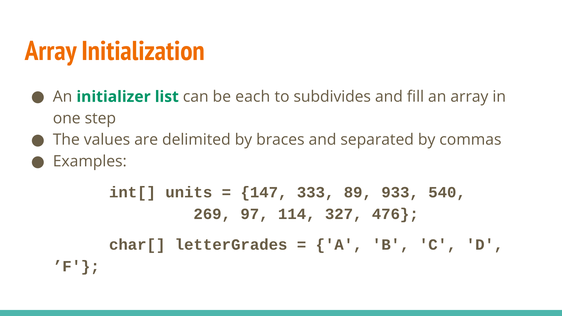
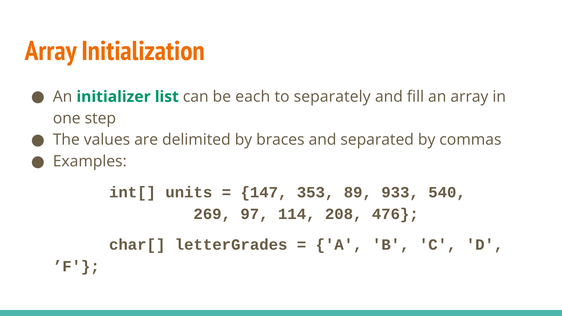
subdivides: subdivides -> separately (332, 97)
333: 333 -> 353 (316, 192)
327: 327 -> 208 (344, 214)
